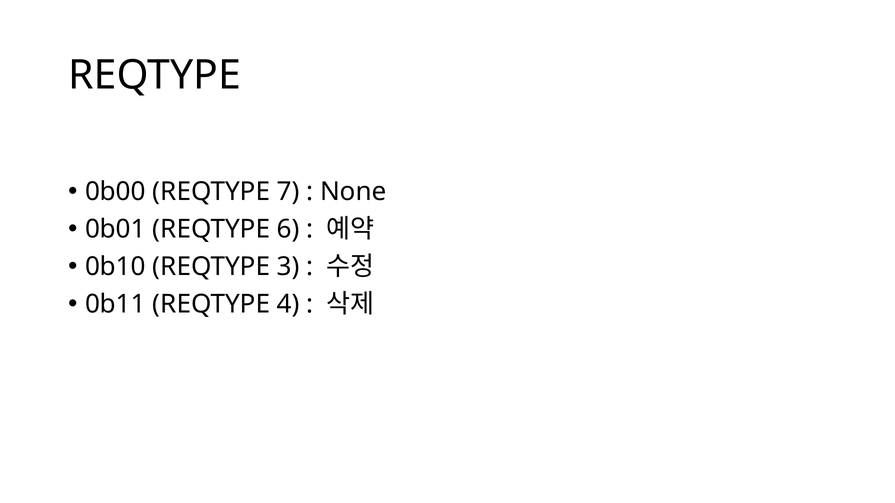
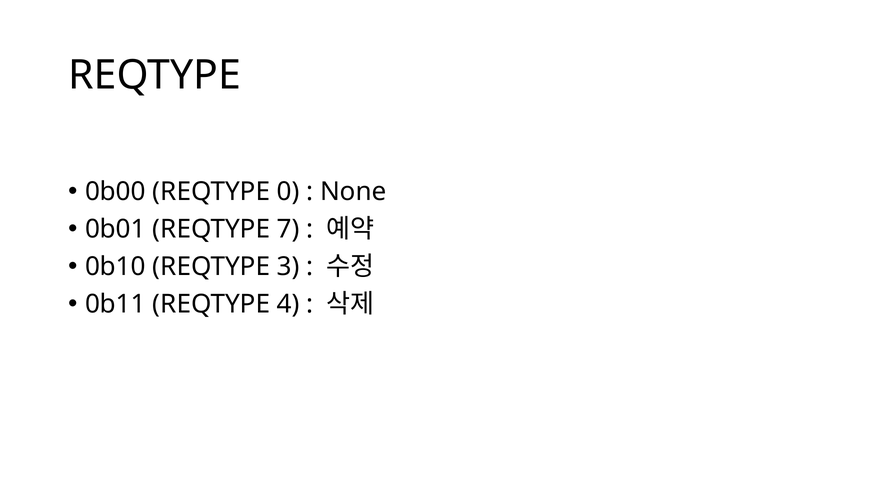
7: 7 -> 0 (288, 192)
6: 6 -> 7 (288, 230)
